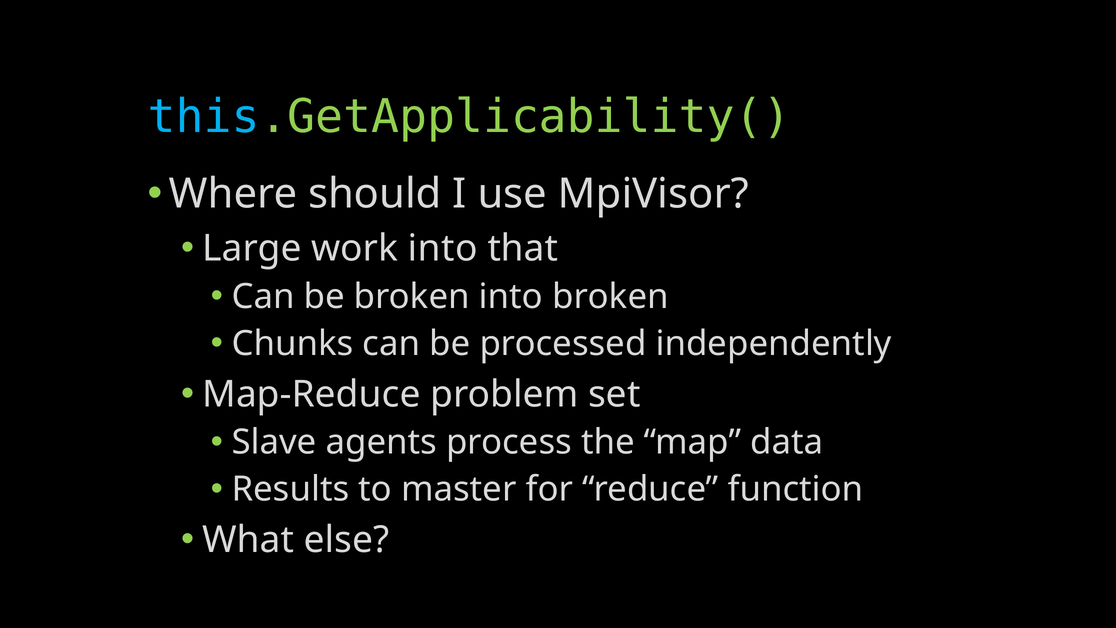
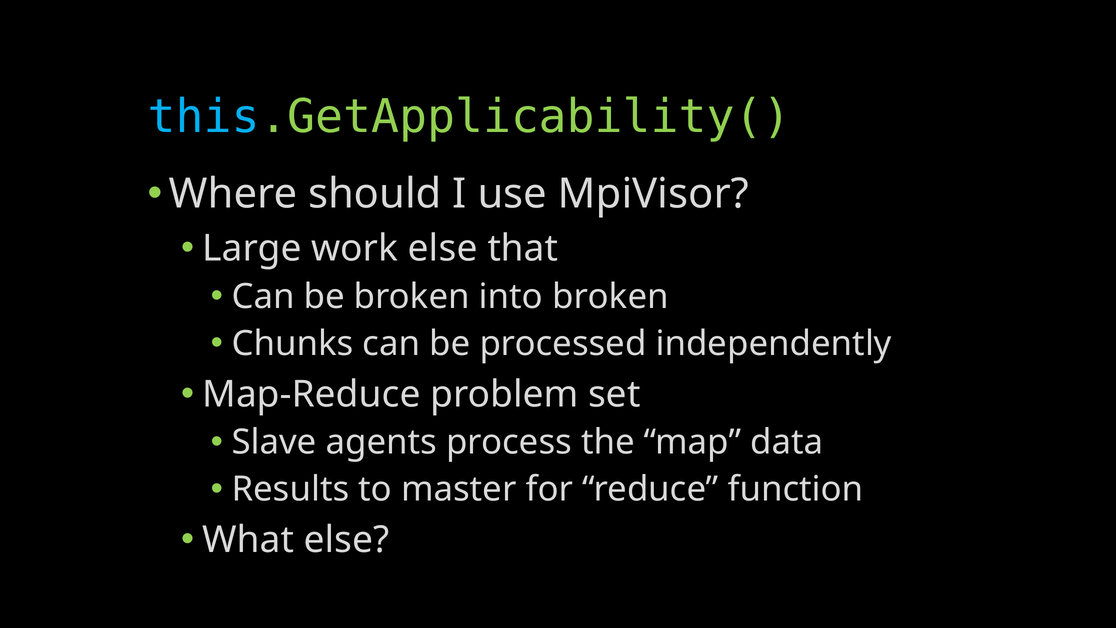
work into: into -> else (443, 248)
